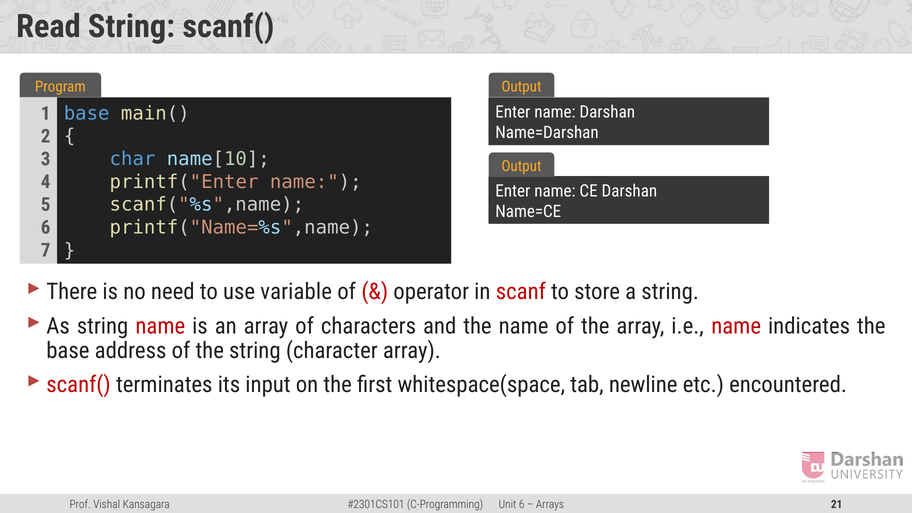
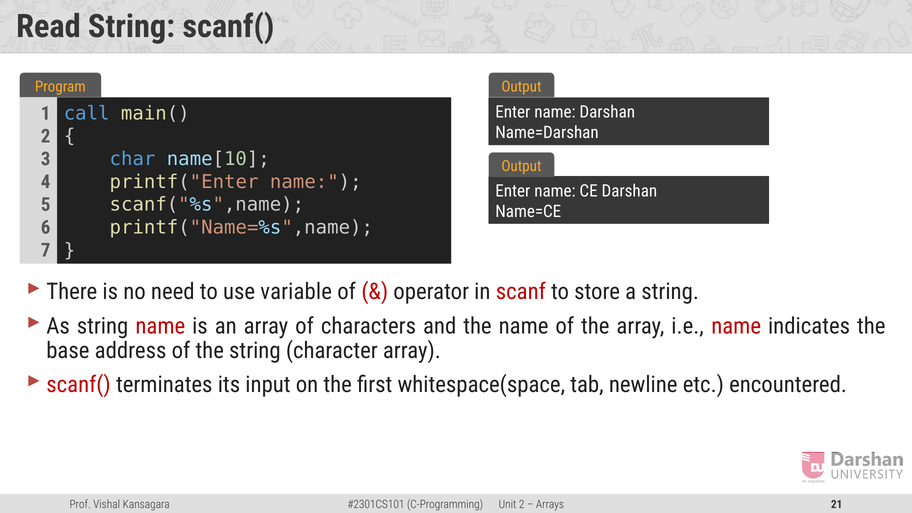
base: base -> call (87, 113)
6: 6 -> 2 (522, 504)
